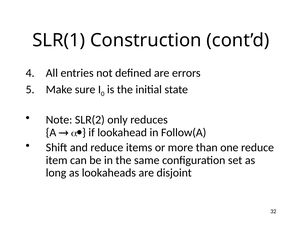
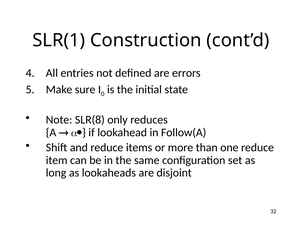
SLR(2: SLR(2 -> SLR(8 (90, 120)
